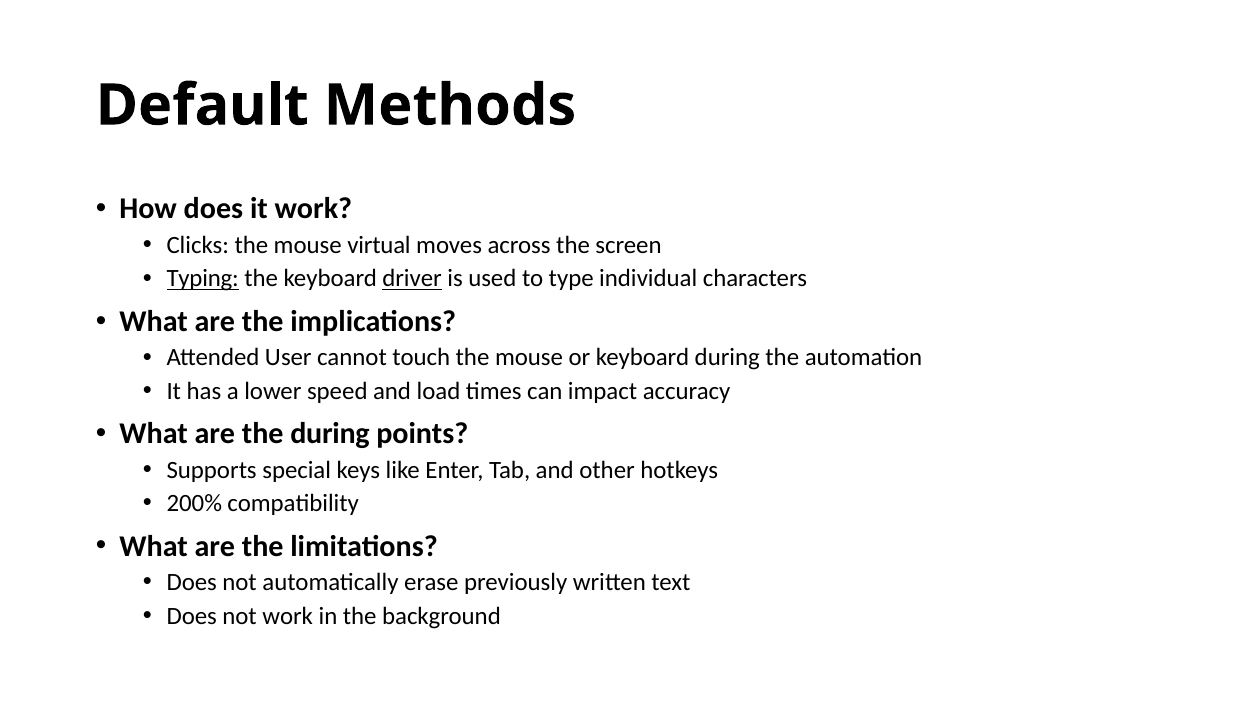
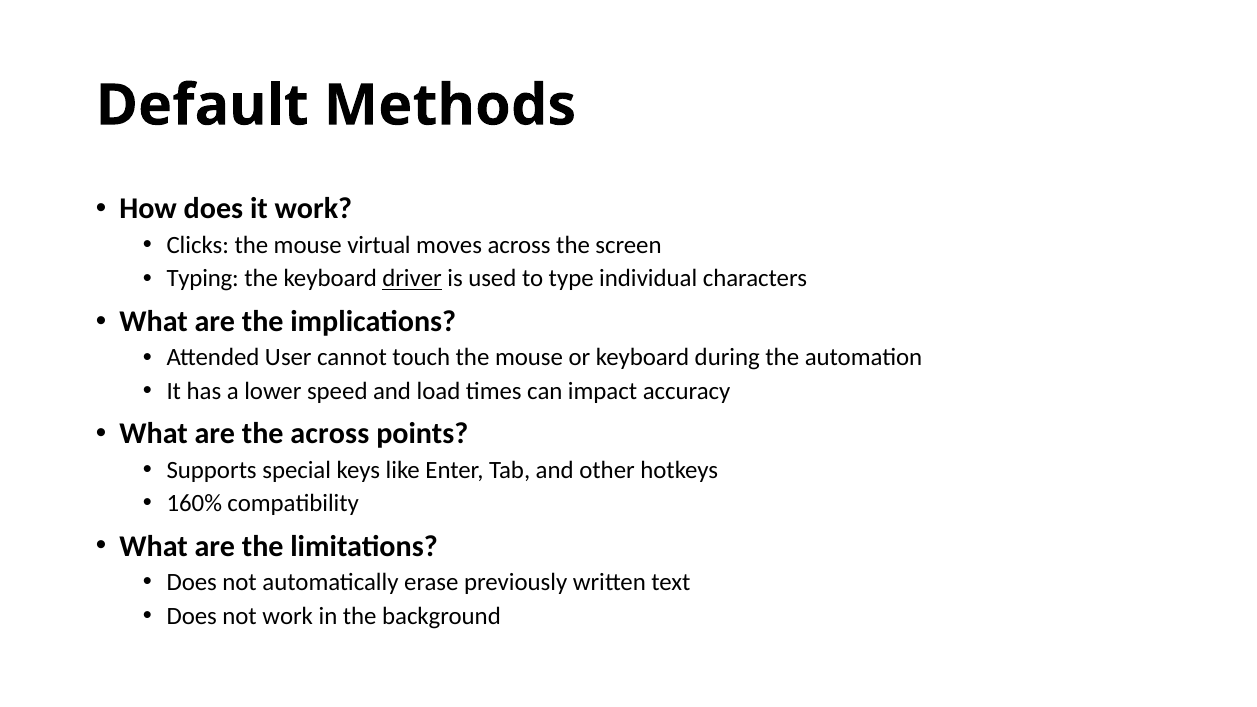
Typing underline: present -> none (203, 279)
the during: during -> across (330, 434)
200%: 200% -> 160% (194, 504)
